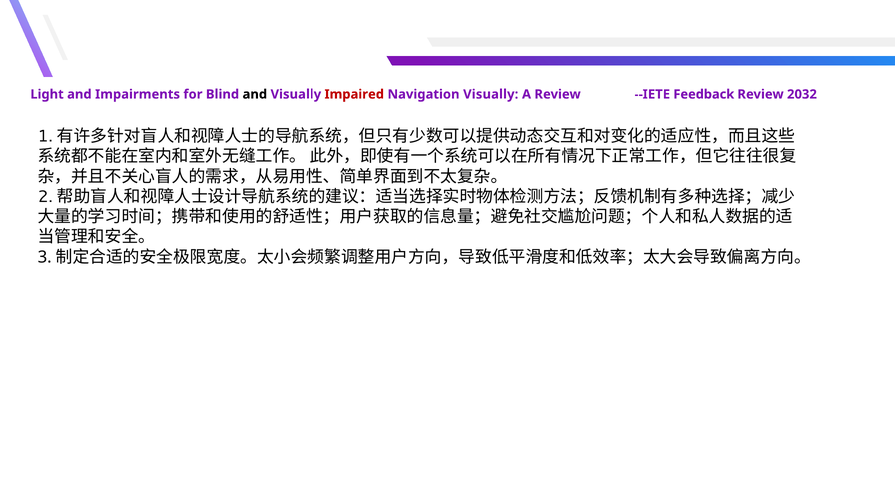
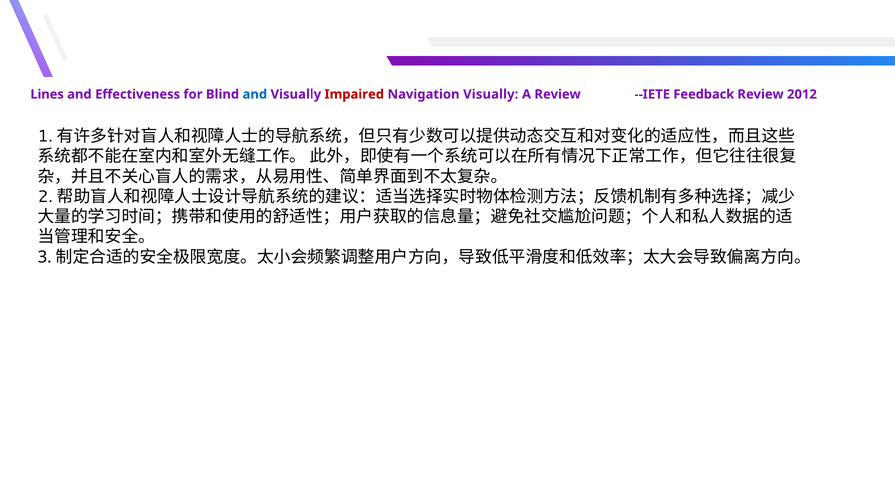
Light: Light -> Lines (47, 94)
Impairments: Impairments -> Effectiveness (138, 94)
and colour: black -> blue (255, 94)
2032: 2032 -> 2012 (802, 94)
